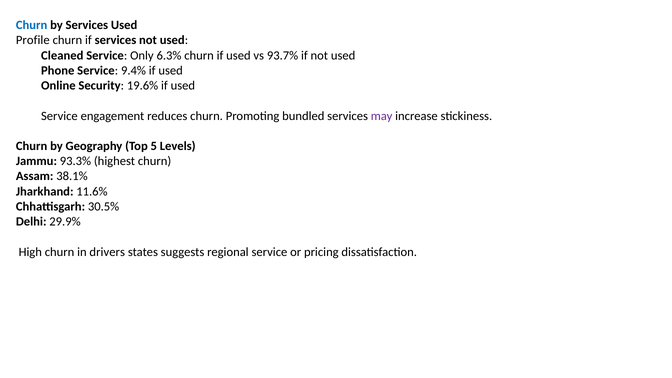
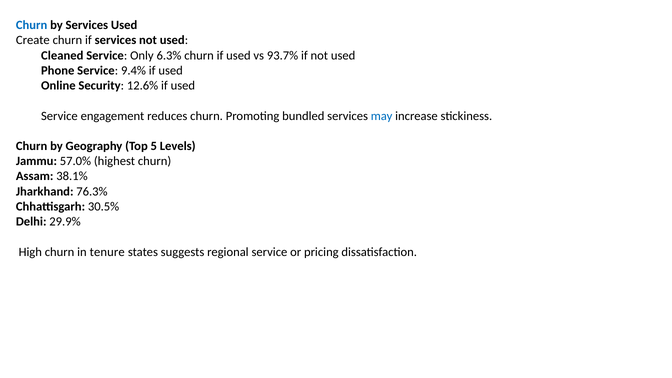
Profile: Profile -> Create (33, 40)
19.6%: 19.6% -> 12.6% (143, 86)
may colour: purple -> blue (382, 116)
93.3%: 93.3% -> 57.0% (75, 161)
11.6%: 11.6% -> 76.3% (92, 191)
drivers: drivers -> tenure (107, 252)
